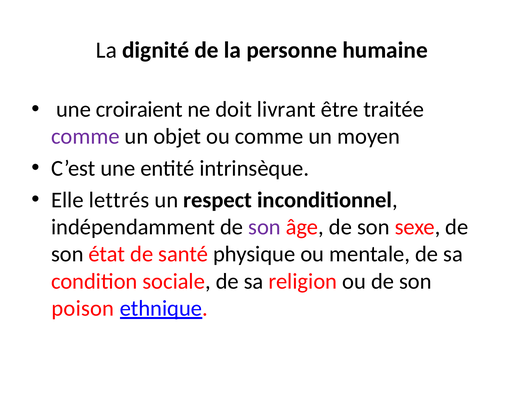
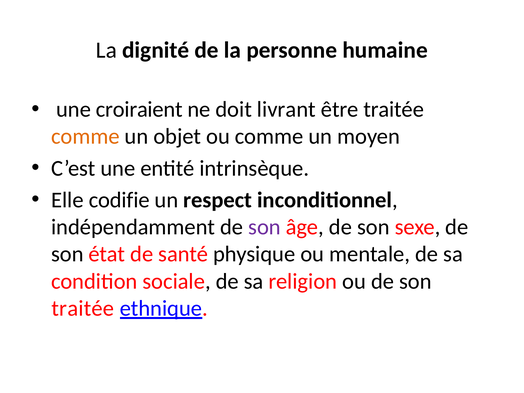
comme colour: purple -> orange (85, 137)
lettrés: lettrés -> codifie (119, 200)
poison: poison -> traitée (83, 308)
